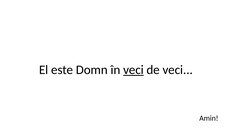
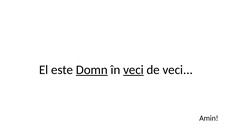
Domn underline: none -> present (92, 70)
